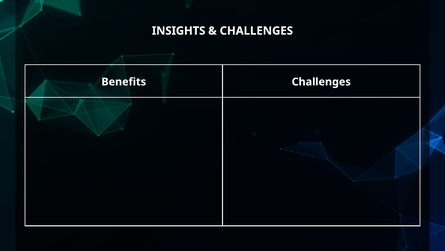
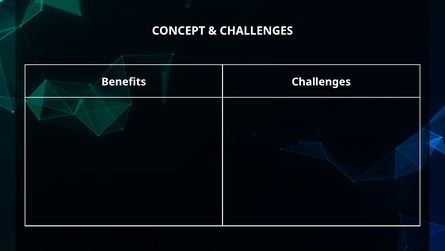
INSIGHTS: INSIGHTS -> CONCEPT (179, 31)
